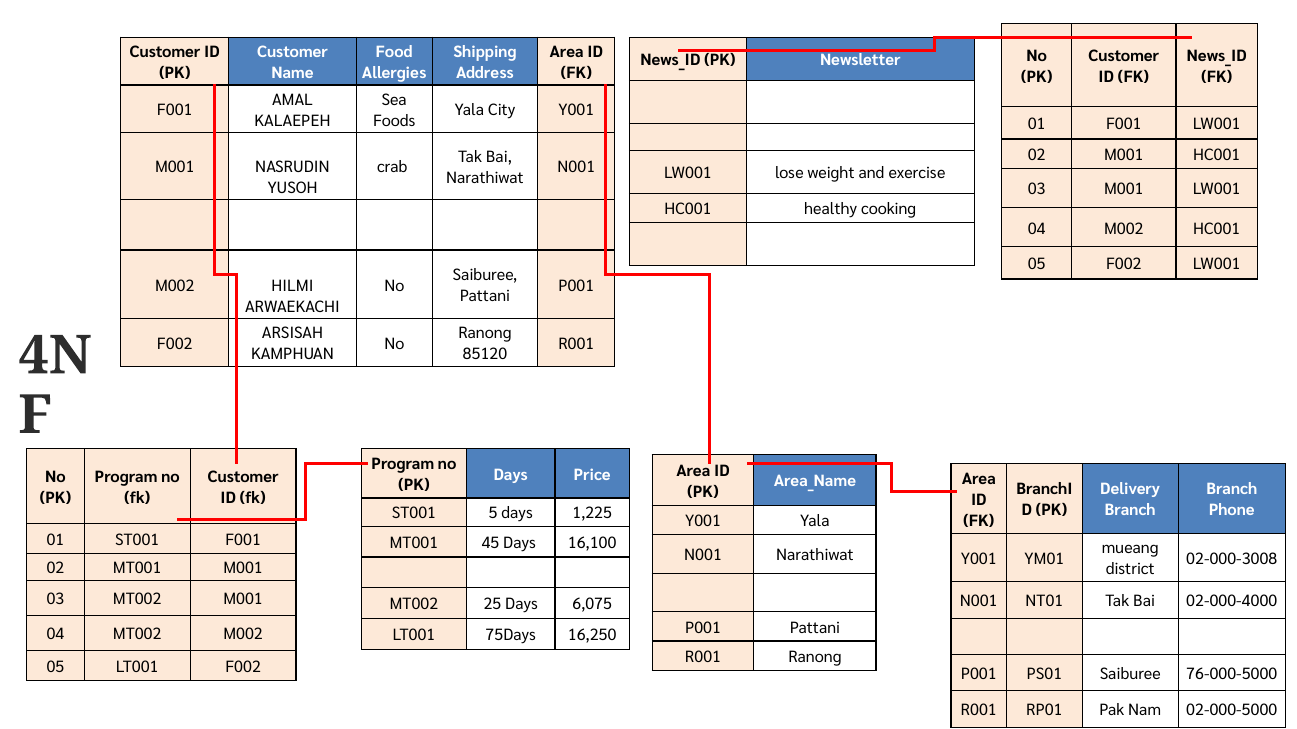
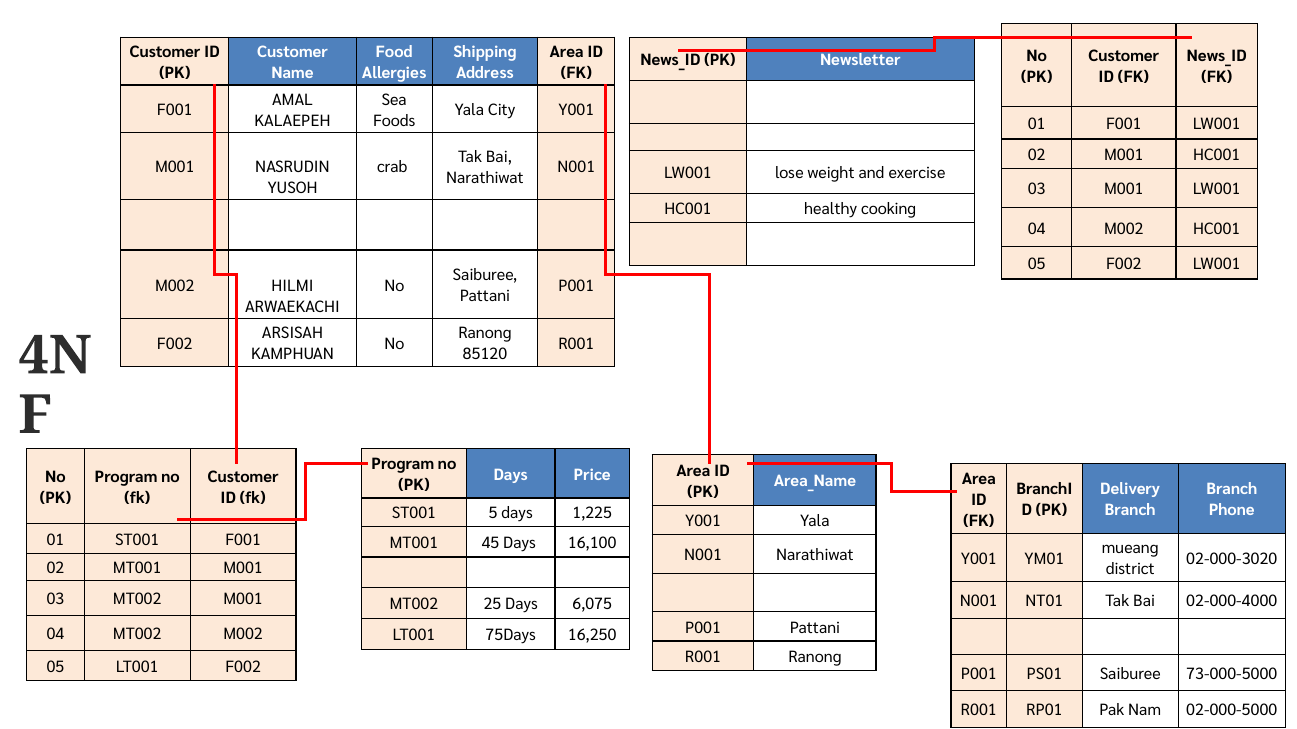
02-000-3008: 02-000-3008 -> 02-000-3020 (1232, 559)
76-000-5000: 76-000-5000 -> 73-000-5000 (1232, 675)
